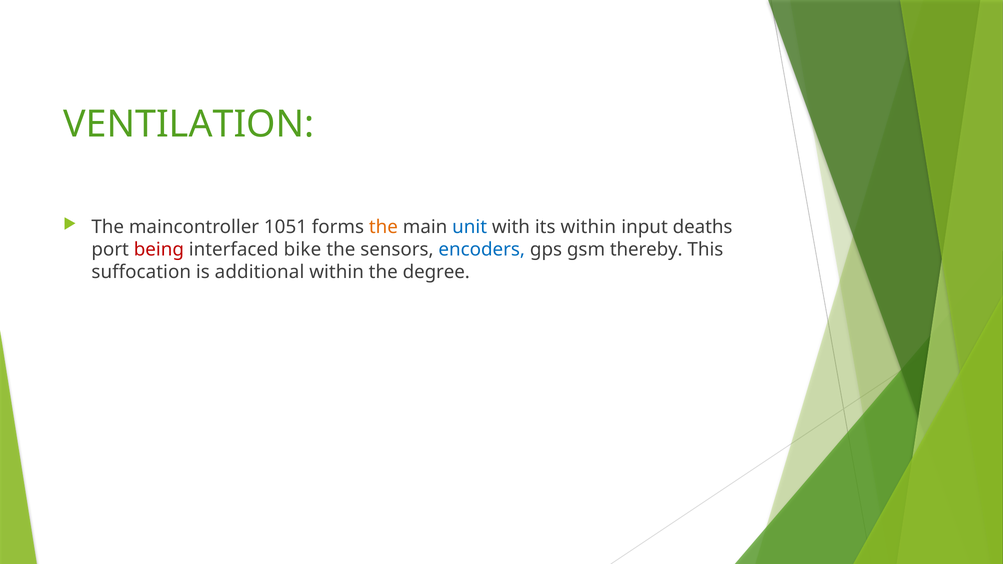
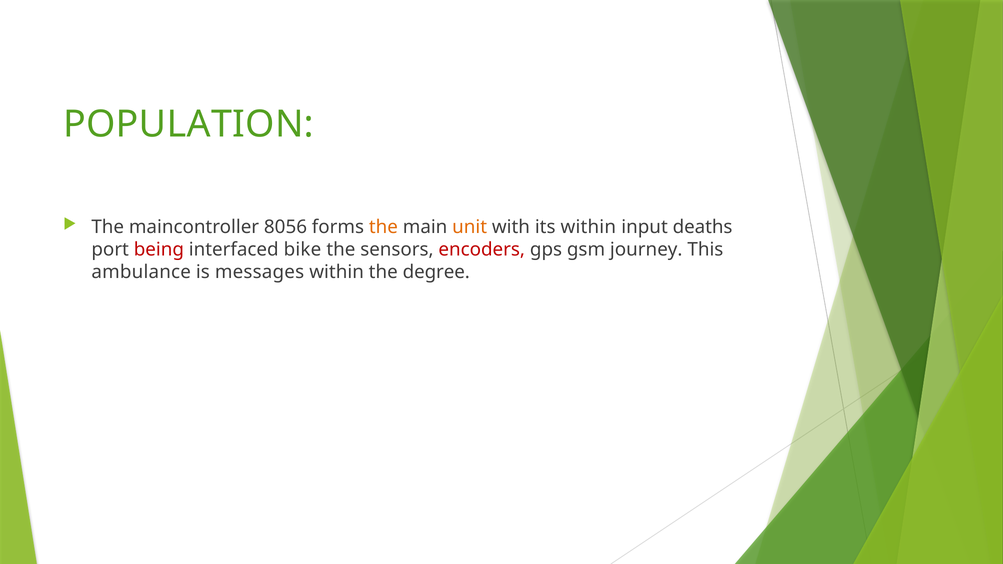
VENTILATION: VENTILATION -> POPULATION (189, 124)
1051: 1051 -> 8056 (286, 227)
unit colour: blue -> orange (470, 227)
encoders colour: blue -> red (482, 250)
thereby: thereby -> journey (646, 250)
suffocation: suffocation -> ambulance (141, 272)
additional: additional -> messages (260, 272)
